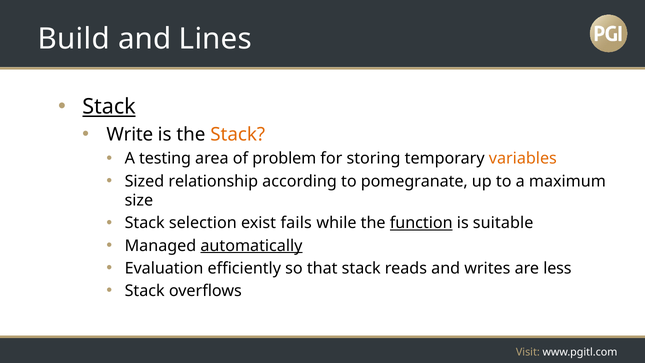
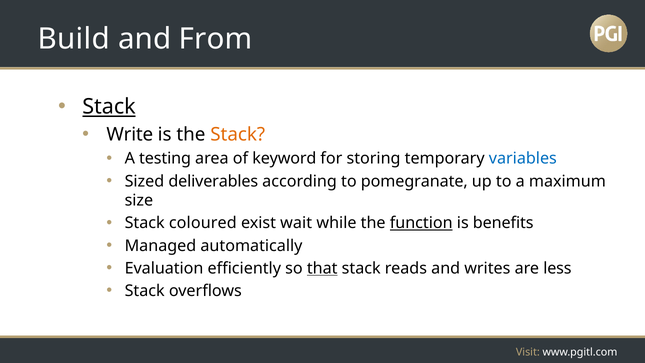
Lines: Lines -> From (216, 39)
problem: problem -> keyword (284, 159)
variables colour: orange -> blue (523, 159)
relationship: relationship -> deliverables (213, 181)
selection: selection -> coloured (203, 223)
fails: fails -> wait (296, 223)
suitable: suitable -> benefits (503, 223)
automatically underline: present -> none (251, 246)
that underline: none -> present (322, 268)
